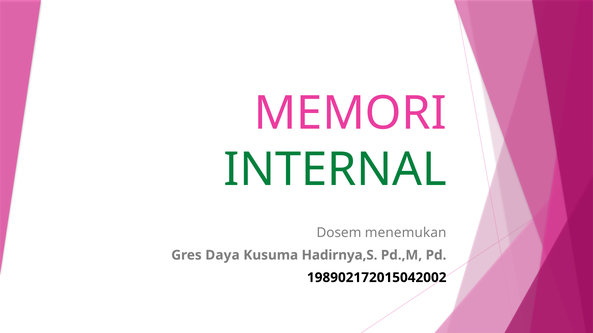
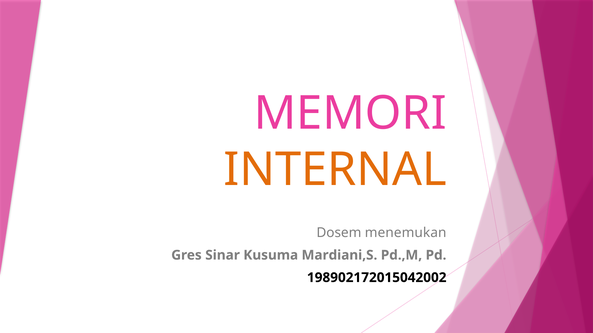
INTERNAL colour: green -> orange (335, 170)
Daya: Daya -> Sinar (223, 256)
Hadirnya,S: Hadirnya,S -> Mardiani,S (339, 256)
